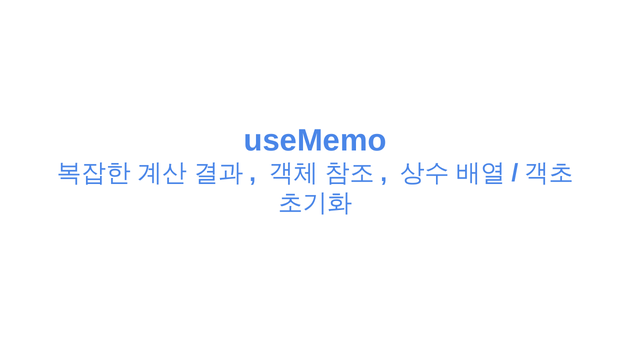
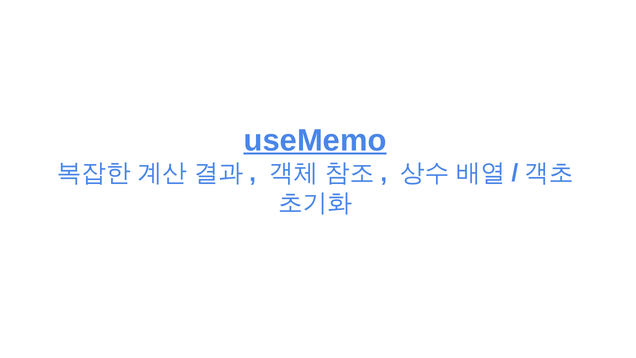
useMemo underline: none -> present (315, 140)
